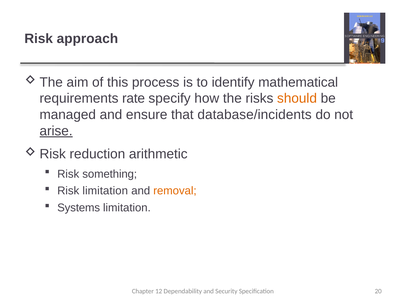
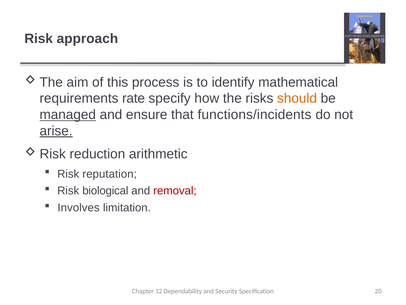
managed underline: none -> present (68, 115)
database/incidents: database/incidents -> functions/incidents (255, 115)
something: something -> reputation (110, 174)
Risk limitation: limitation -> biological (105, 191)
removal colour: orange -> red (175, 191)
Systems: Systems -> Involves (79, 208)
